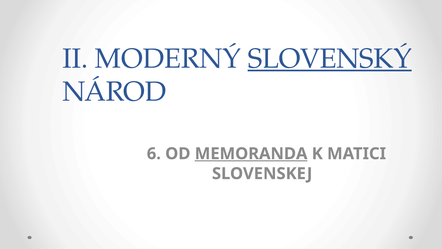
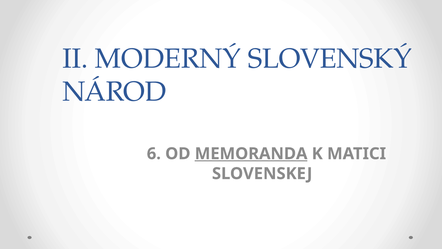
SLOVENSKÝ underline: present -> none (330, 58)
